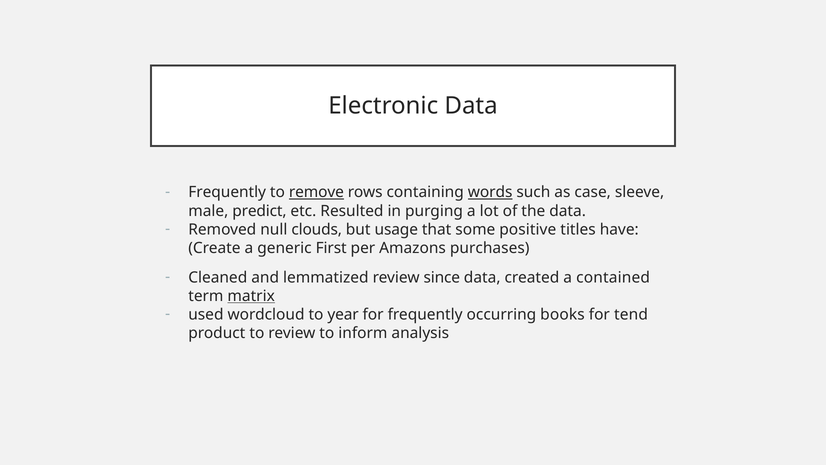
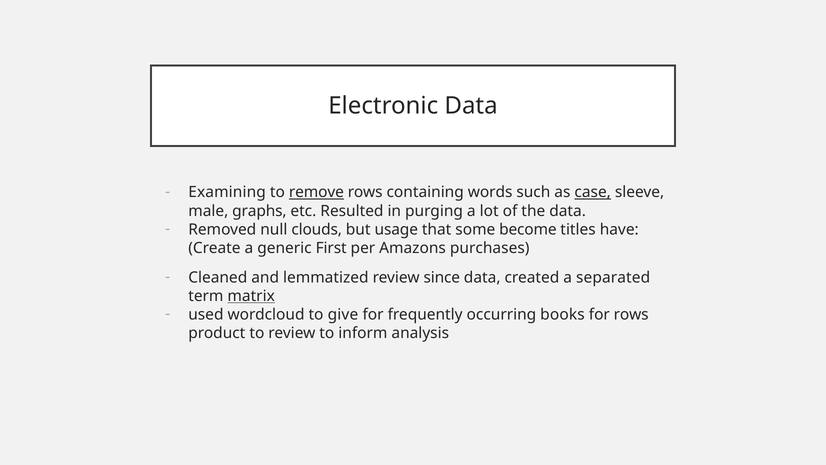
Frequently: Frequently -> Examining (227, 192)
words underline: present -> none (490, 192)
case underline: none -> present (593, 192)
predict: predict -> graphs (259, 211)
positive: positive -> become (528, 229)
contained: contained -> separated (613, 277)
year: year -> give (343, 314)
for tend: tend -> rows (631, 314)
